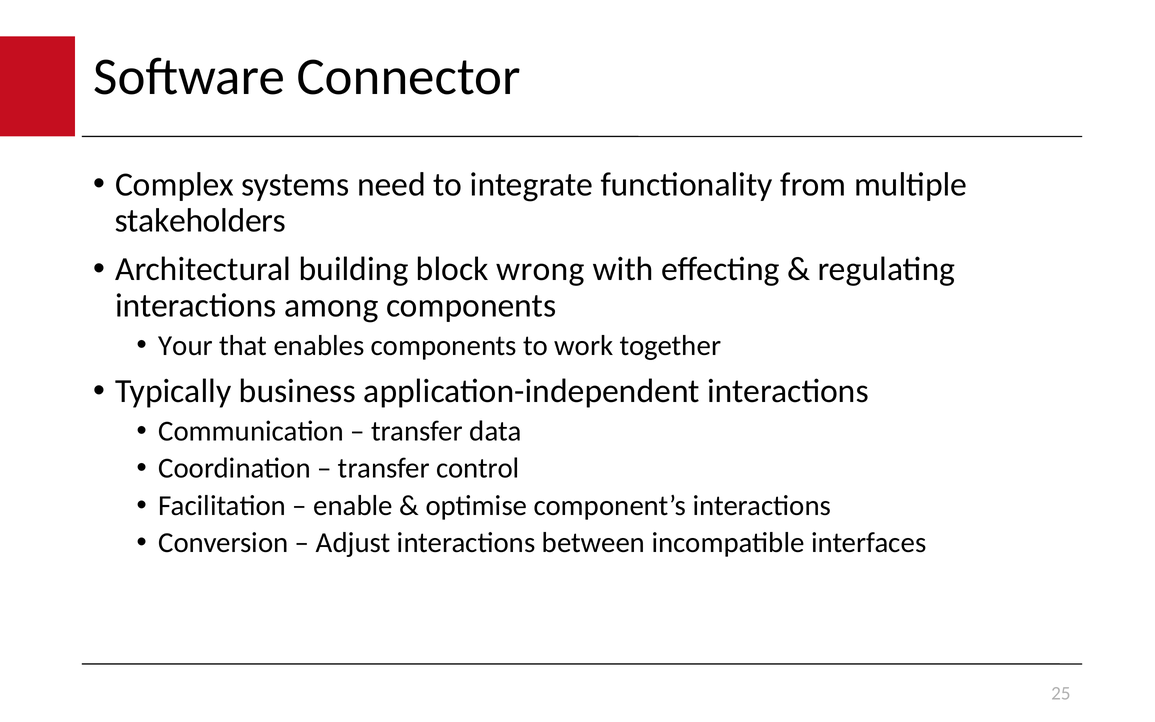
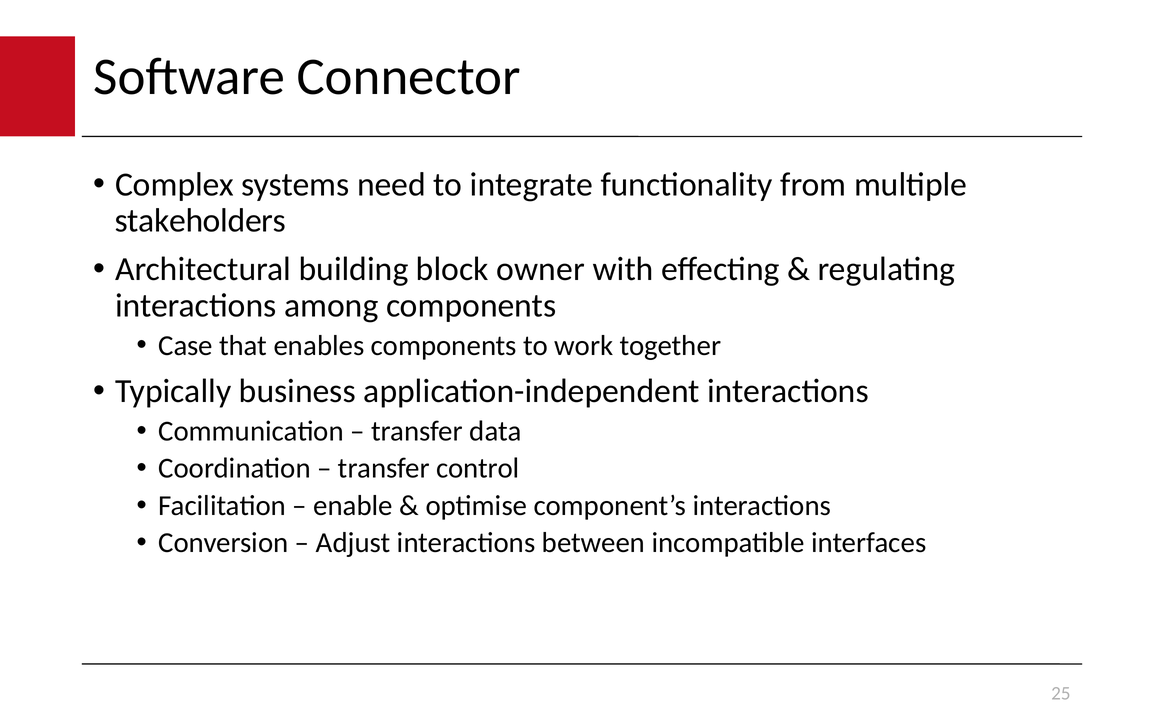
wrong: wrong -> owner (541, 269)
Your: Your -> Case (186, 345)
